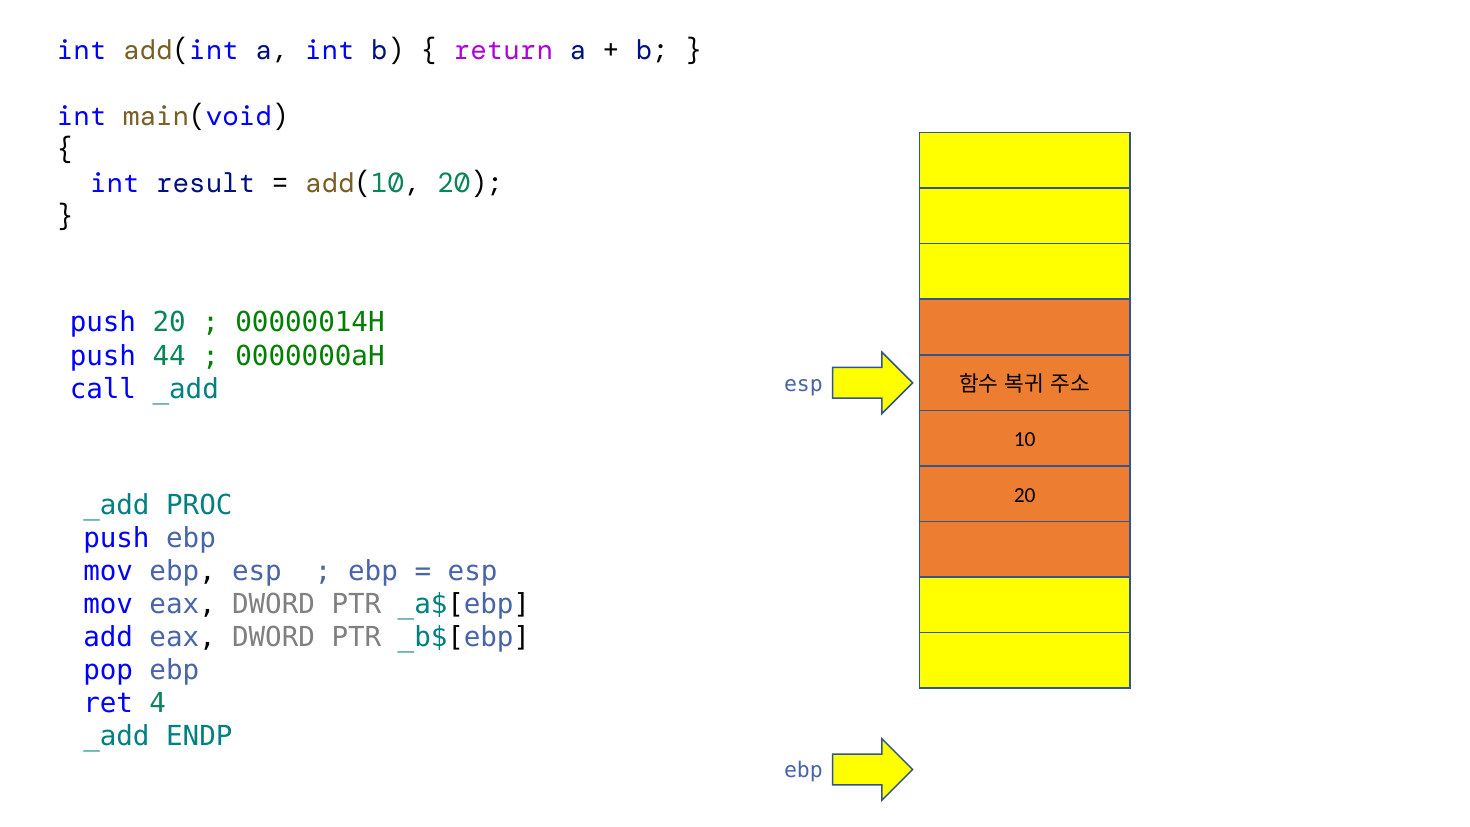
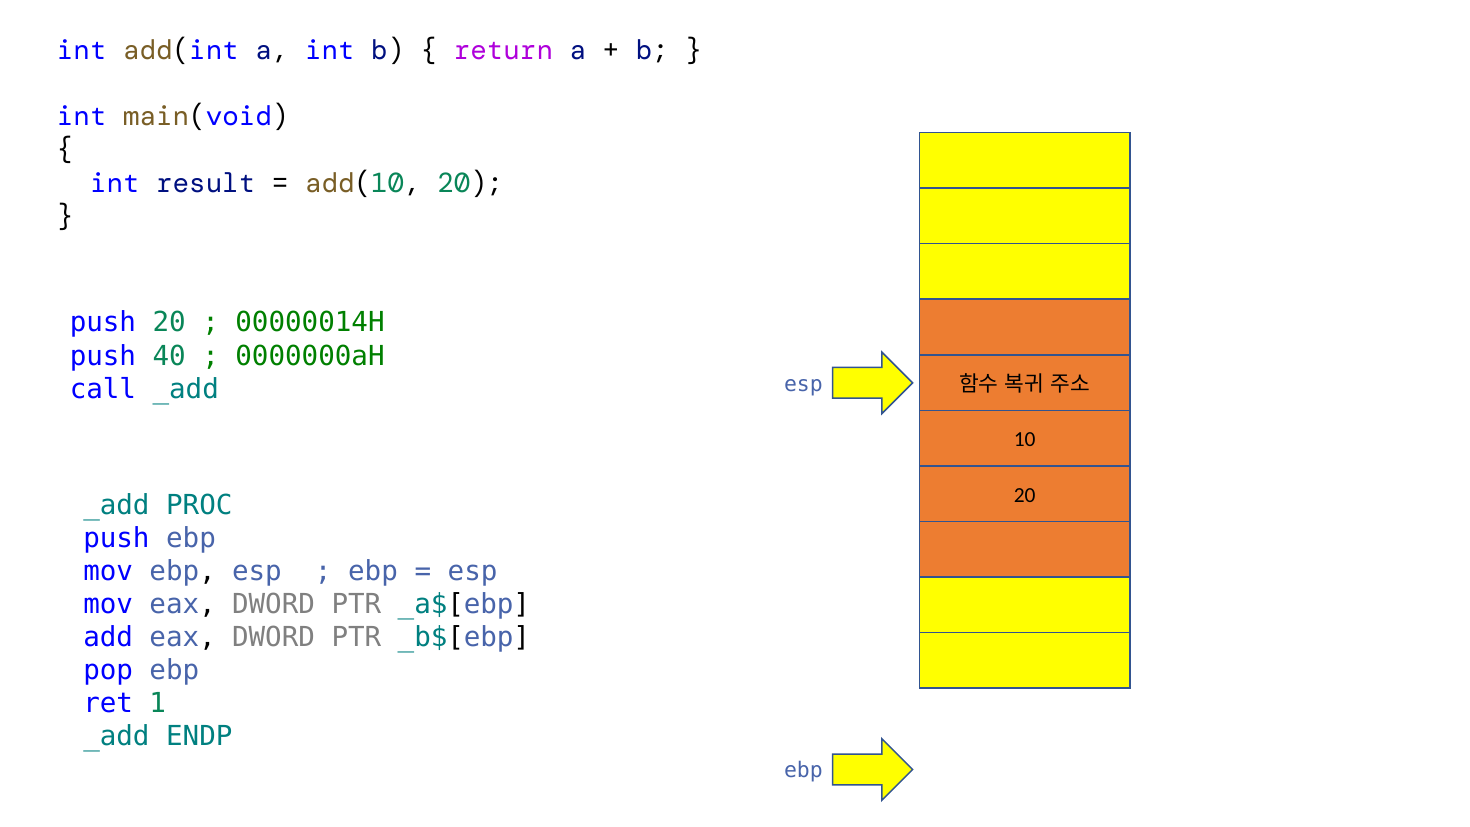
44: 44 -> 40 (169, 356)
4: 4 -> 1 (158, 704)
